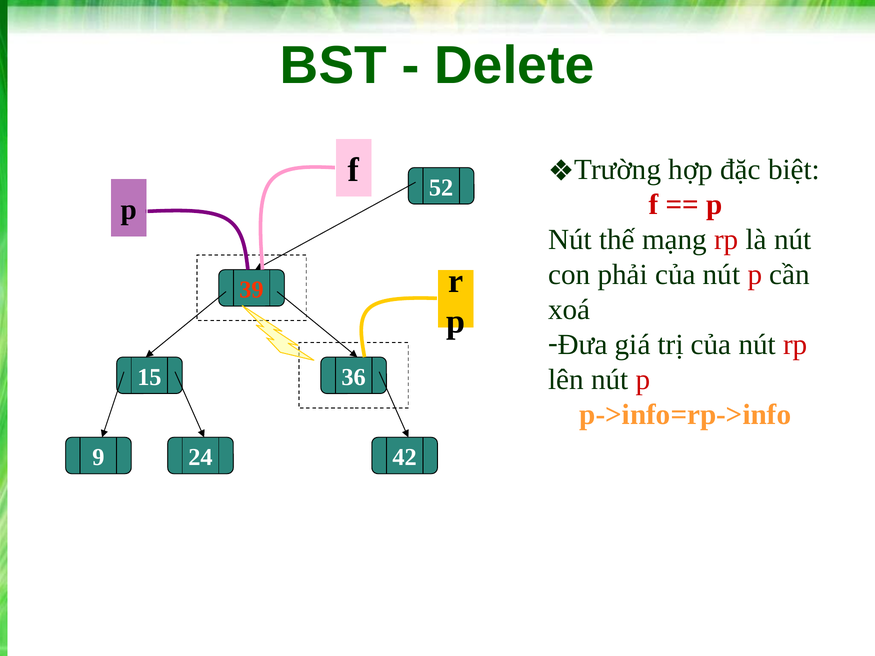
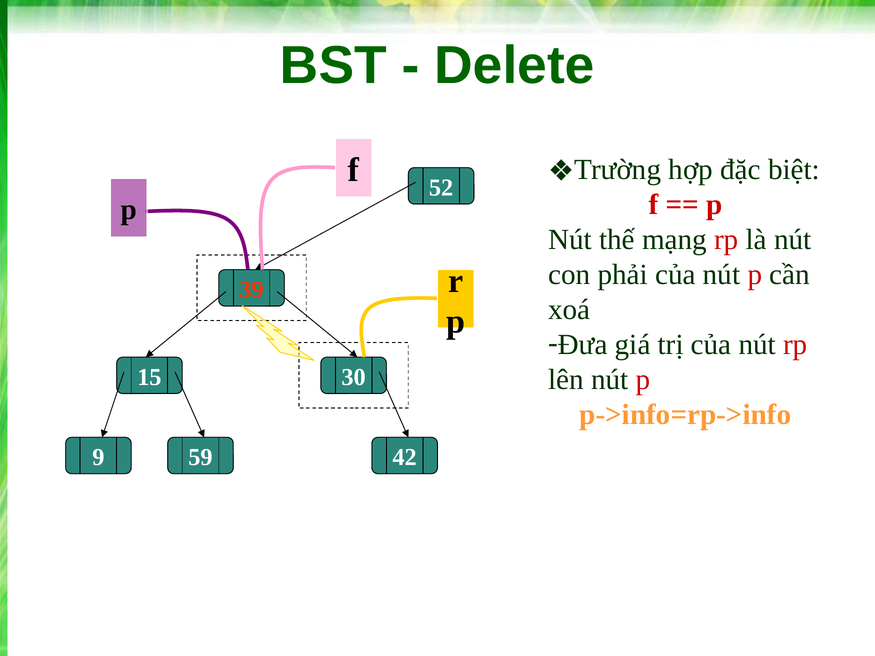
36: 36 -> 30 (354, 377)
24: 24 -> 59 (200, 457)
